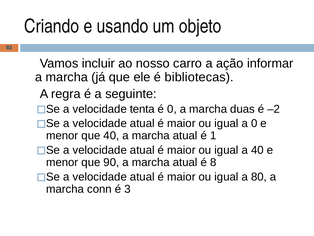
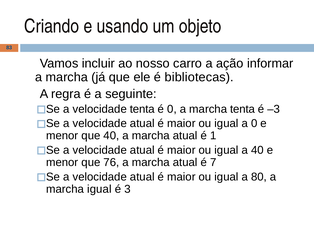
marcha duas: duas -> tenta (243, 109)
–2: –2 -> –3 (274, 109)
90: 90 -> 76 (111, 162)
8: 8 -> 7 (213, 162)
marcha conn: conn -> igual (99, 189)
